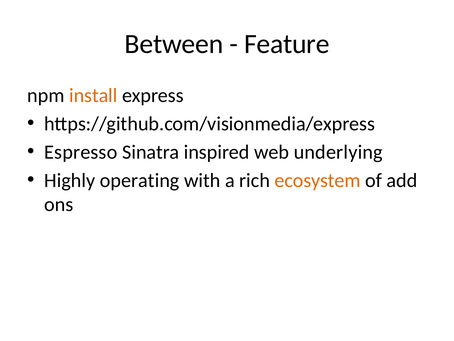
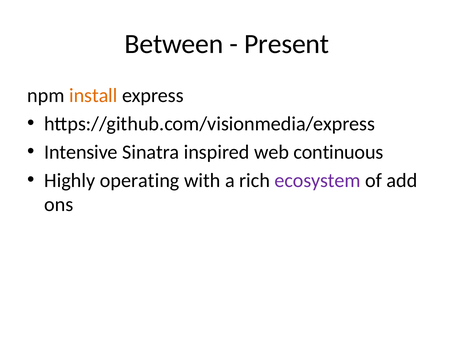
Feature: Feature -> Present (287, 44)
Espresso: Espresso -> Intensive (81, 152)
underlying: underlying -> continuous (338, 152)
ecosystem colour: orange -> purple (318, 180)
